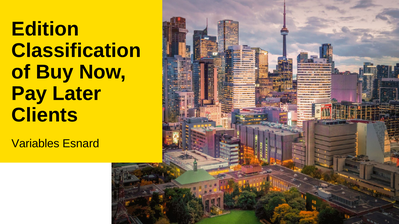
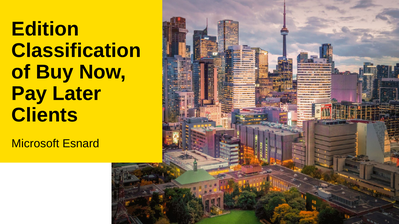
Variables: Variables -> Microsoft (35, 144)
